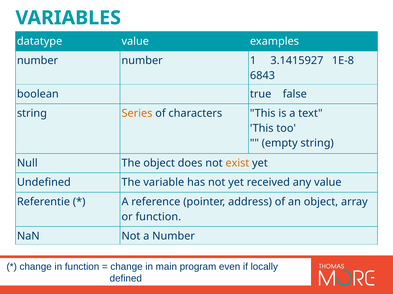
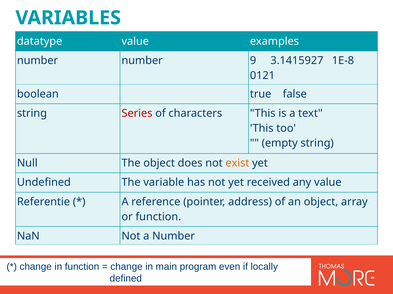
1: 1 -> 9 (253, 61)
6843: 6843 -> 0121 (262, 76)
Series colour: orange -> red (137, 114)
